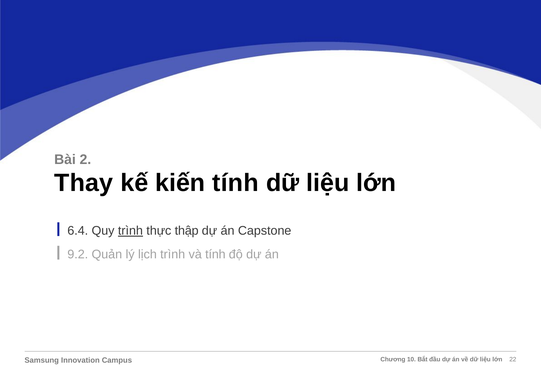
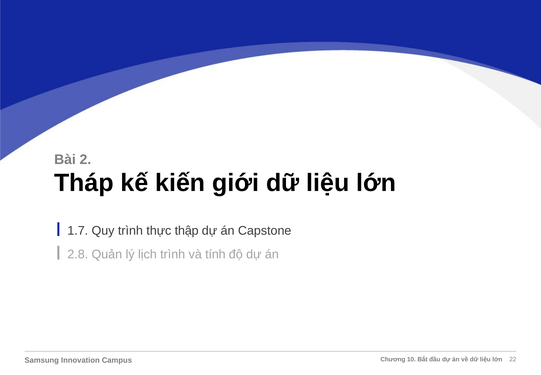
Thay: Thay -> Tháp (84, 183)
kiến tính: tính -> giới (236, 183)
6.4: 6.4 -> 1.7 (78, 231)
trình underline: present -> none (130, 231)
9.2: 9.2 -> 2.8 (78, 254)
